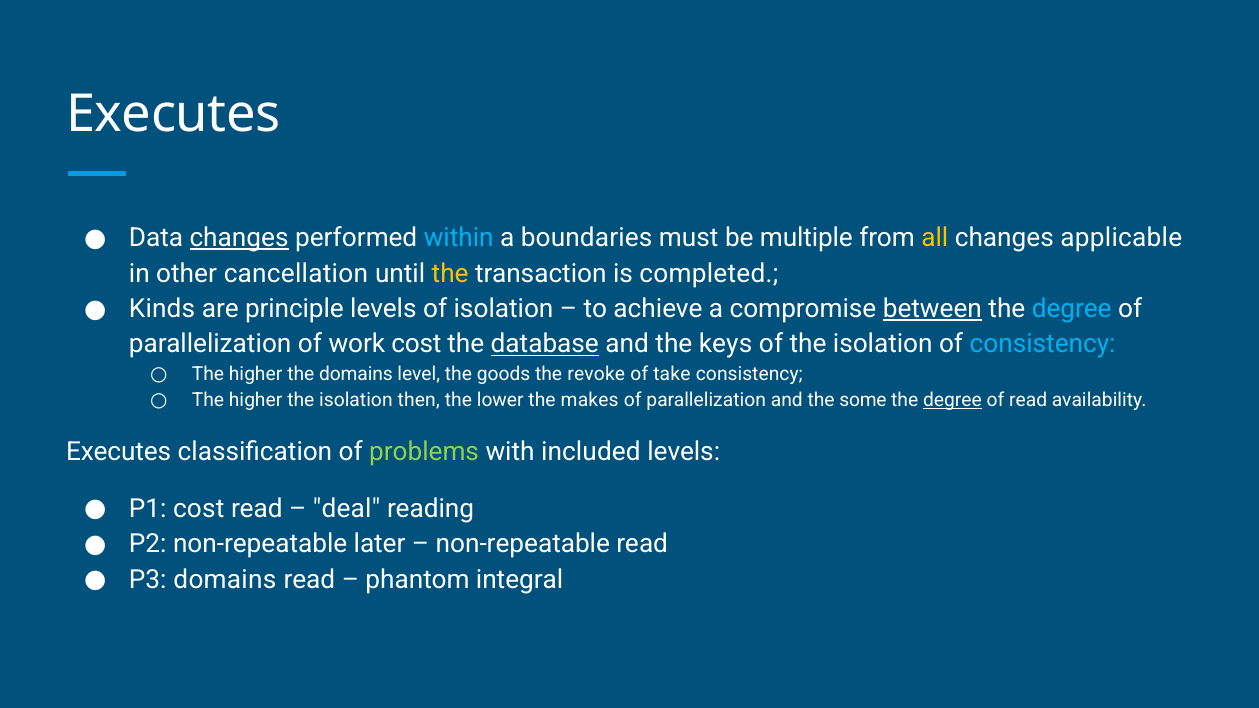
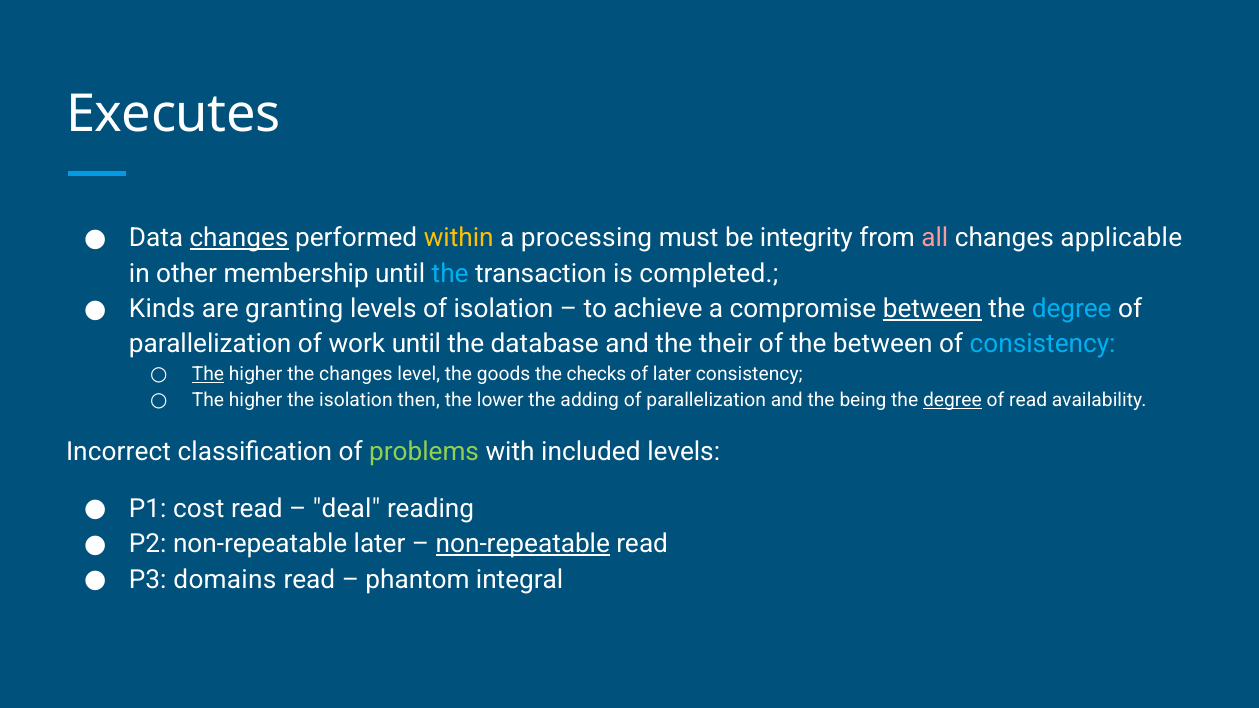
within colour: light blue -> yellow (459, 238)
boundaries: boundaries -> processing (587, 238)
multiple: multiple -> integrity (806, 238)
all colour: yellow -> pink (935, 238)
cancellation: cancellation -> membership (296, 273)
the colour: yellow -> light blue (450, 273)
principle: principle -> granting (294, 309)
work cost: cost -> until (416, 344)
database underline: present -> none (545, 344)
keys: keys -> their (726, 344)
of the isolation: isolation -> between (883, 344)
The underline: none -> present (208, 374)
the domains: domains -> changes (356, 374)
revoke: revoke -> checks (596, 374)
of take: take -> later (672, 374)
makes: makes -> adding (590, 400)
some: some -> being (863, 400)
Executes: Executes -> Incorrect (119, 452)
non-repeatable underline: none -> present (523, 544)
